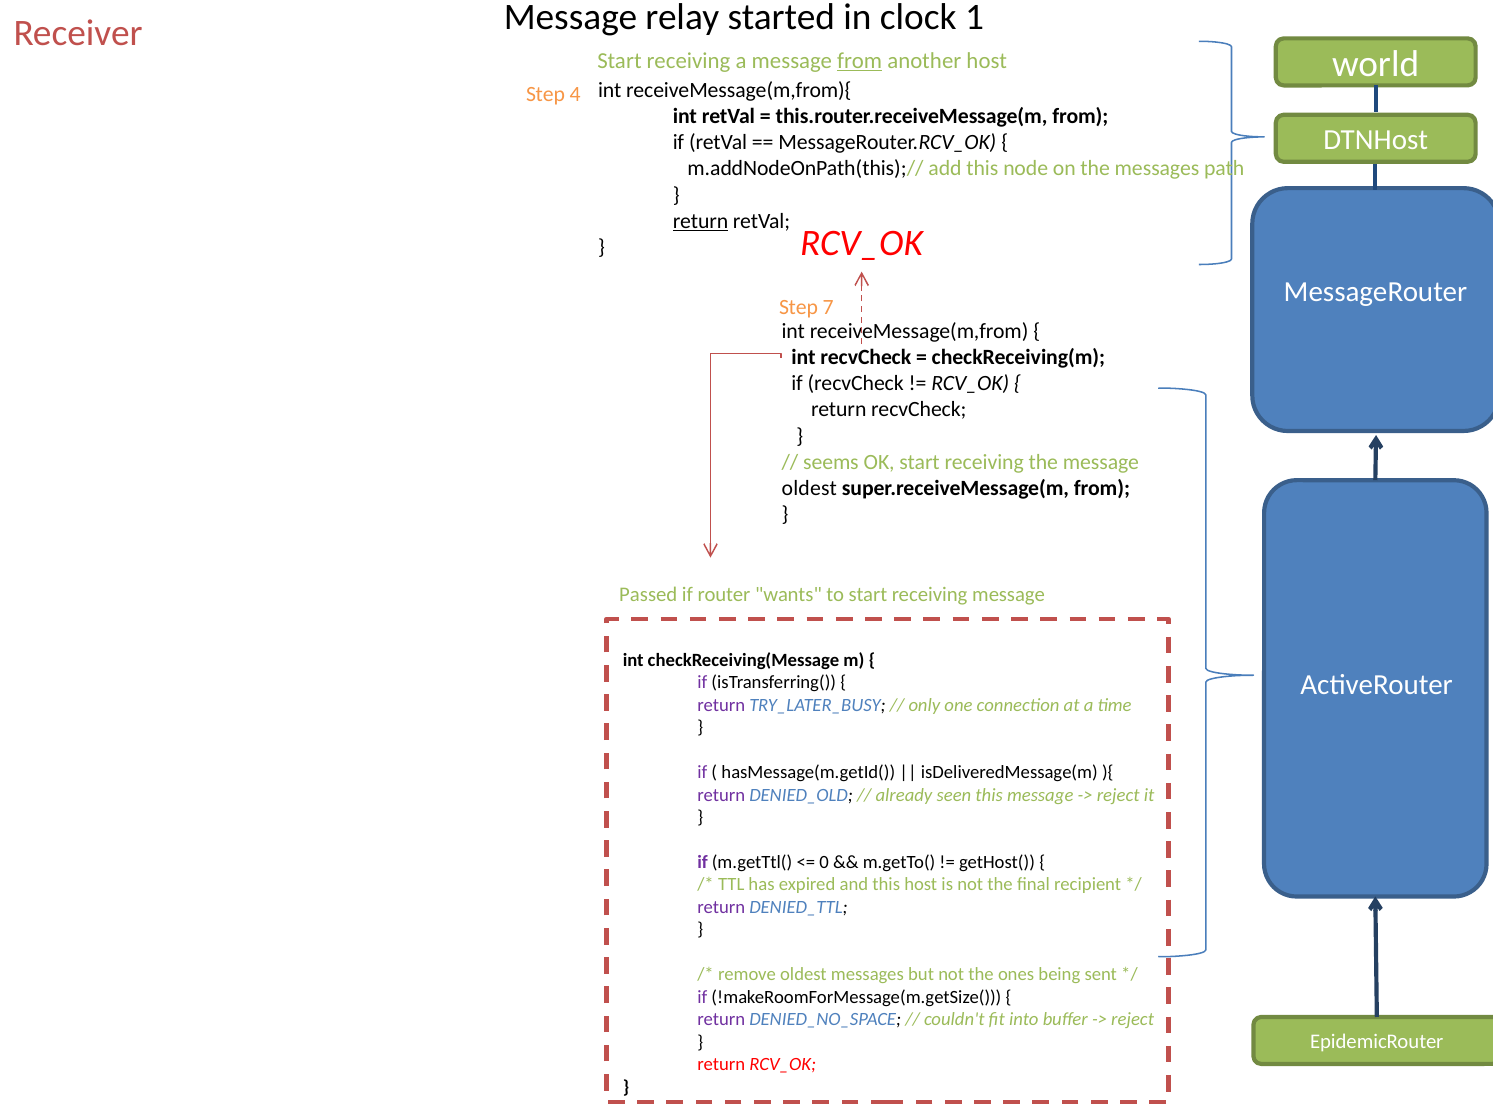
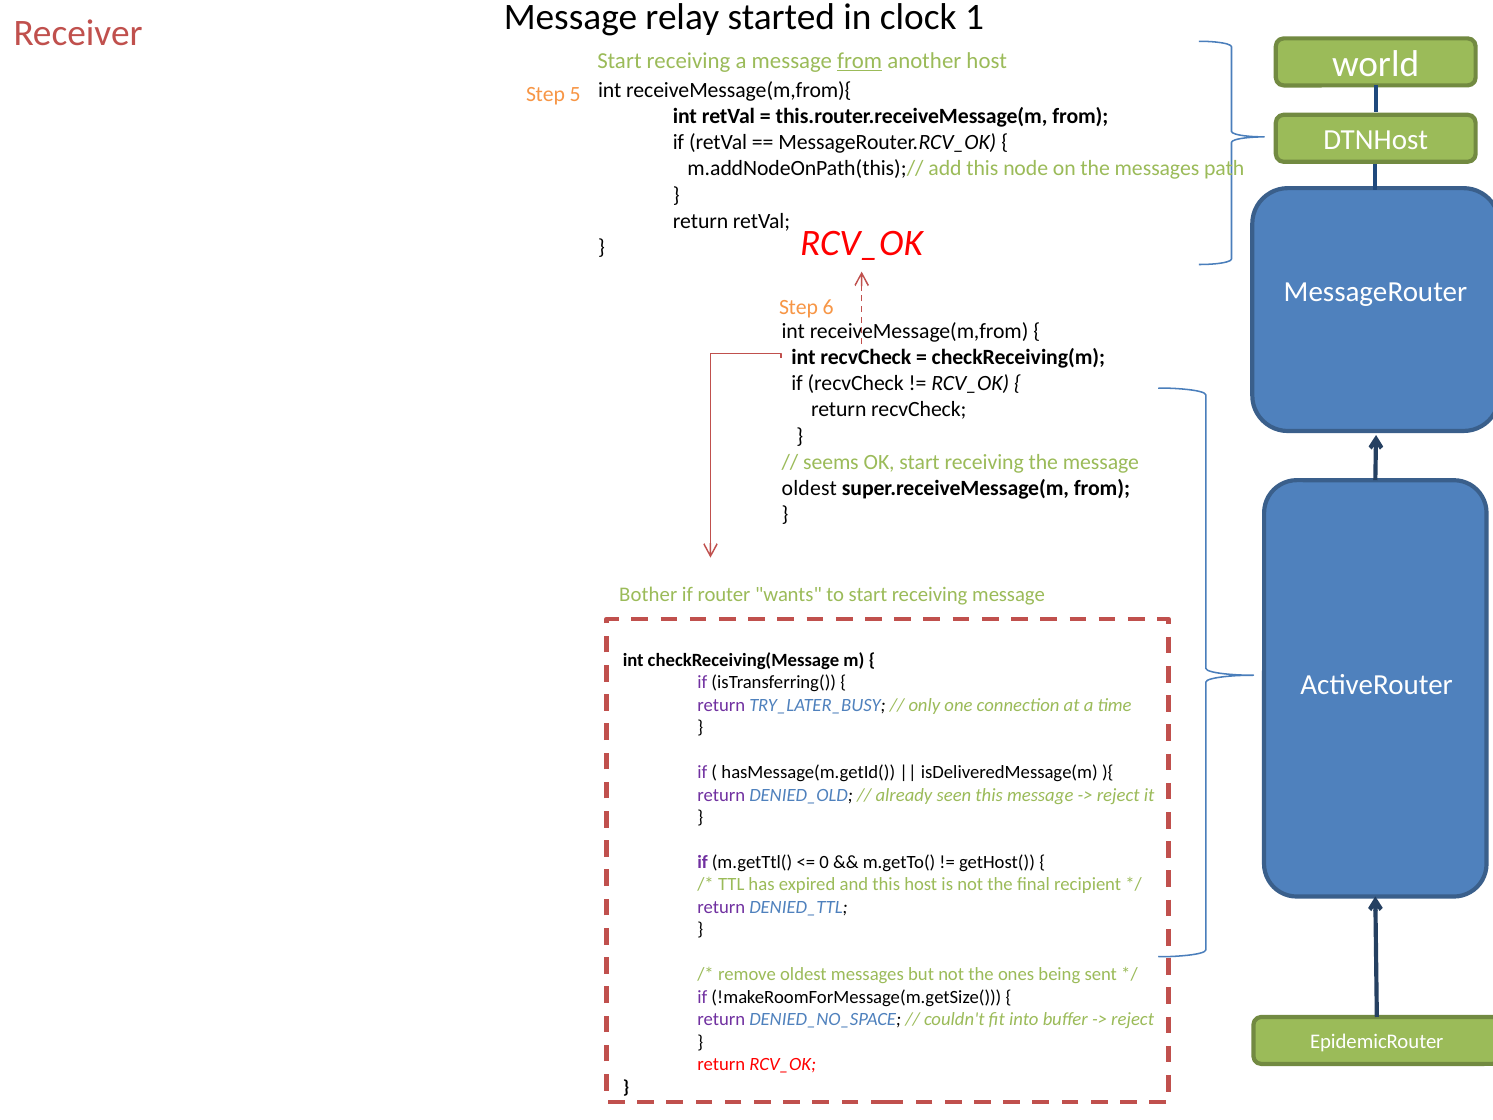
4: 4 -> 5 (575, 94)
return underline: present -> none (701, 221)
7: 7 -> 6 (828, 307)
Passed: Passed -> Bother (648, 594)
